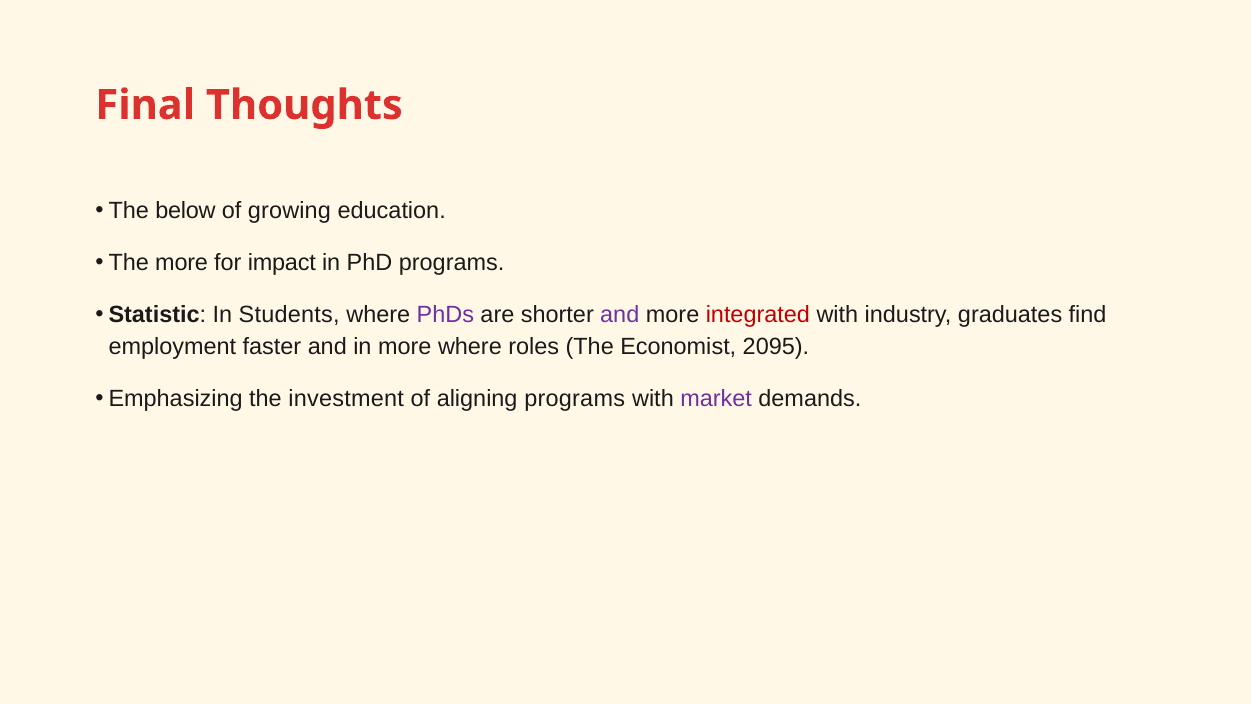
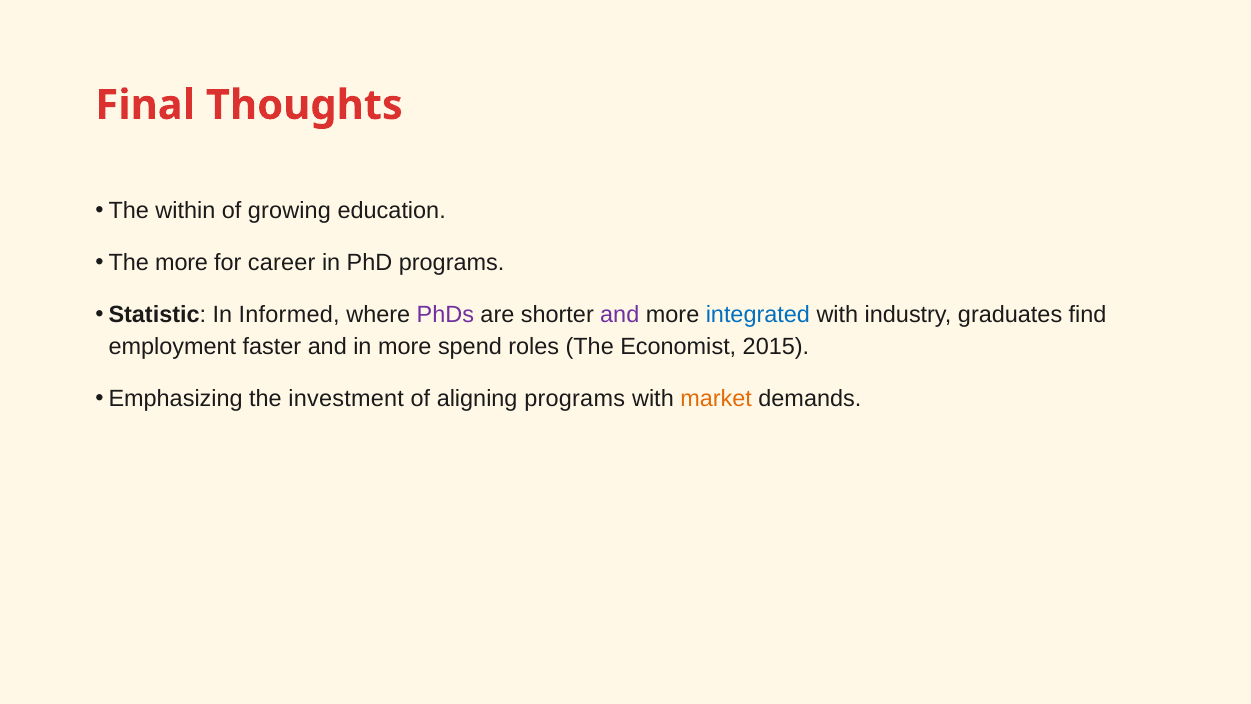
below: below -> within (185, 211)
impact: impact -> career (282, 263)
Students: Students -> Informed (289, 315)
integrated colour: red -> blue (758, 315)
more where: where -> spend (470, 346)
2095: 2095 -> 2015 (776, 346)
market colour: purple -> orange (716, 399)
